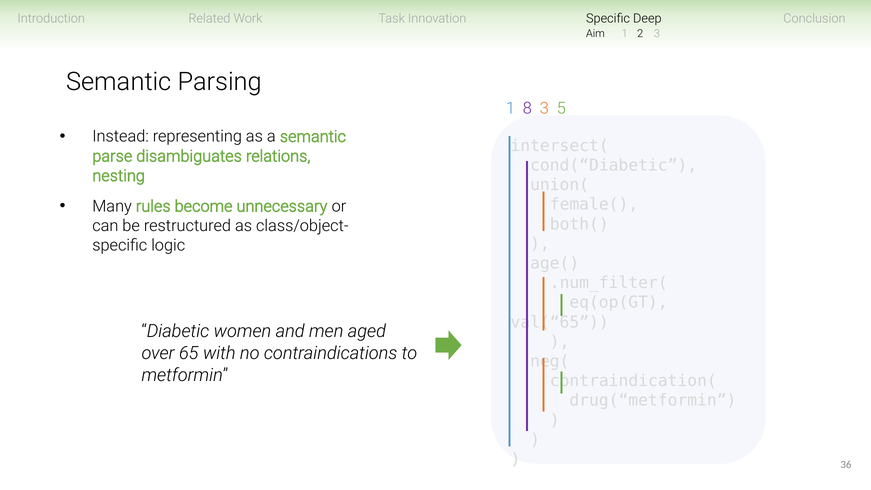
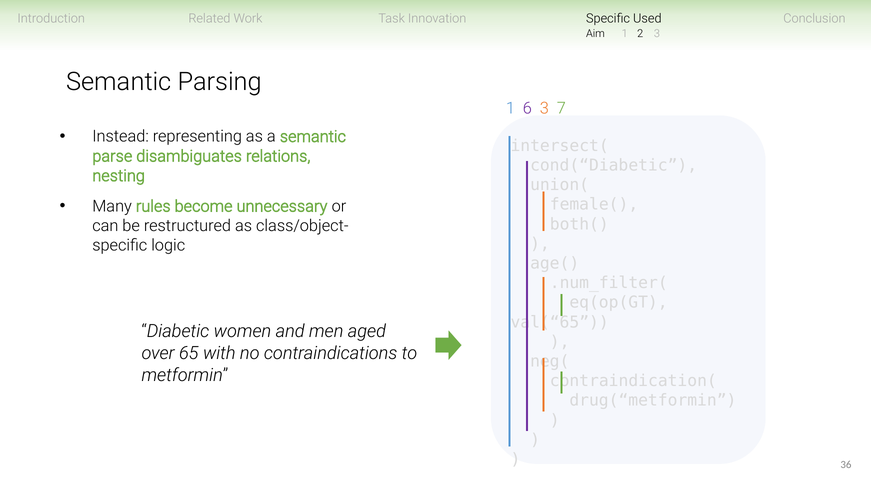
Deep: Deep -> Used (647, 19)
8: 8 -> 6 (527, 108)
5: 5 -> 7 (561, 108)
